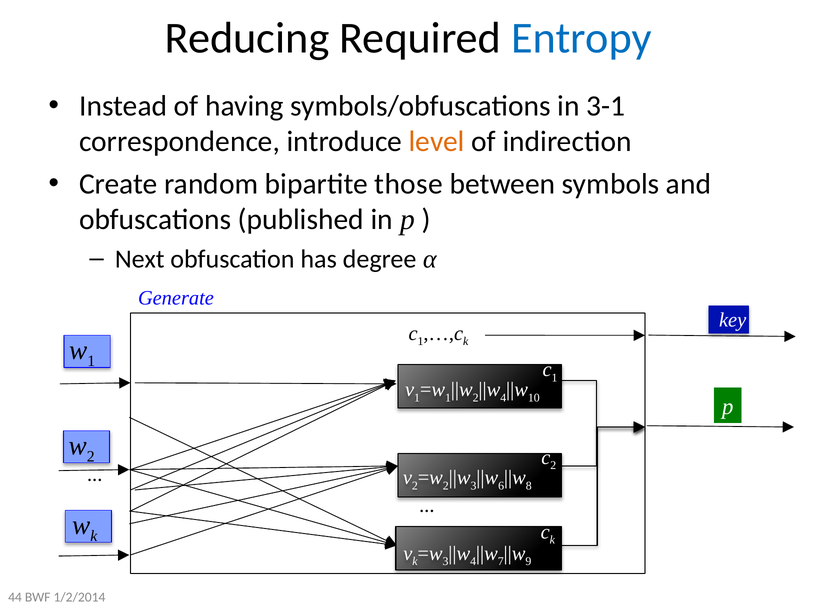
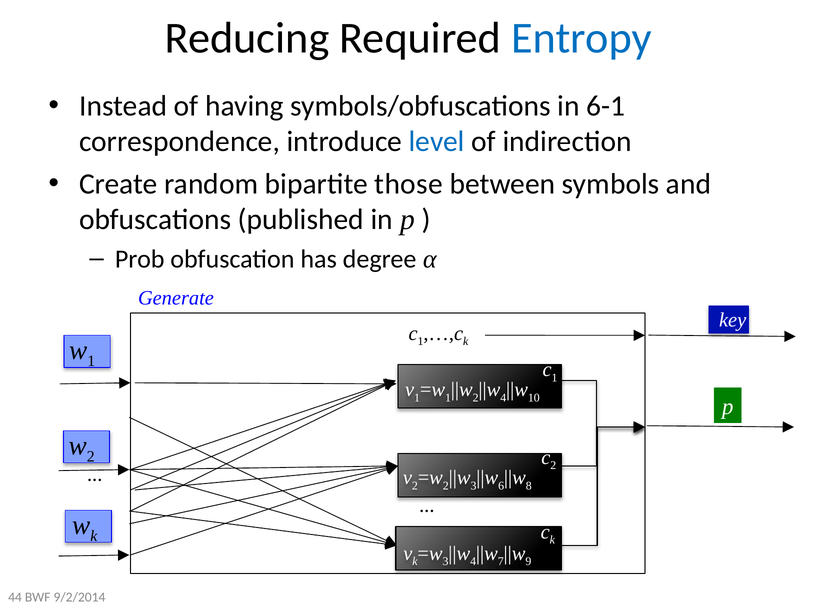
3-1: 3-1 -> 6-1 (606, 106)
level colour: orange -> blue (437, 141)
Next: Next -> Prob (140, 259)
1/2/2014: 1/2/2014 -> 9/2/2014 (80, 597)
